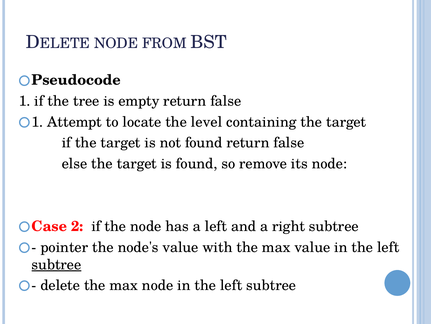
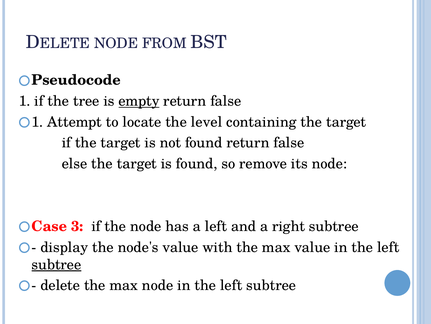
empty underline: none -> present (139, 101)
2: 2 -> 3 (77, 226)
pointer: pointer -> display (64, 247)
